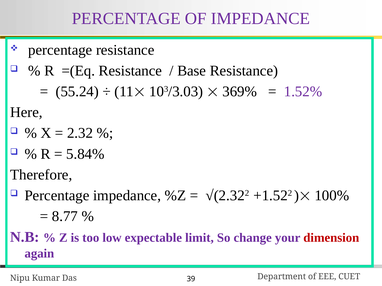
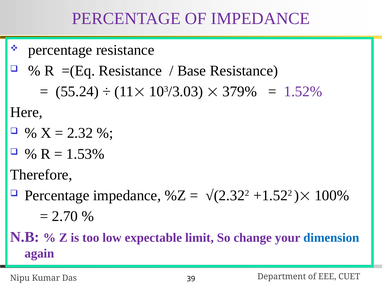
369%: 369% -> 379% (240, 92)
5.84%: 5.84% -> 1.53% (85, 154)
8.77: 8.77 -> 2.70 (65, 217)
dimension colour: red -> blue (331, 238)
